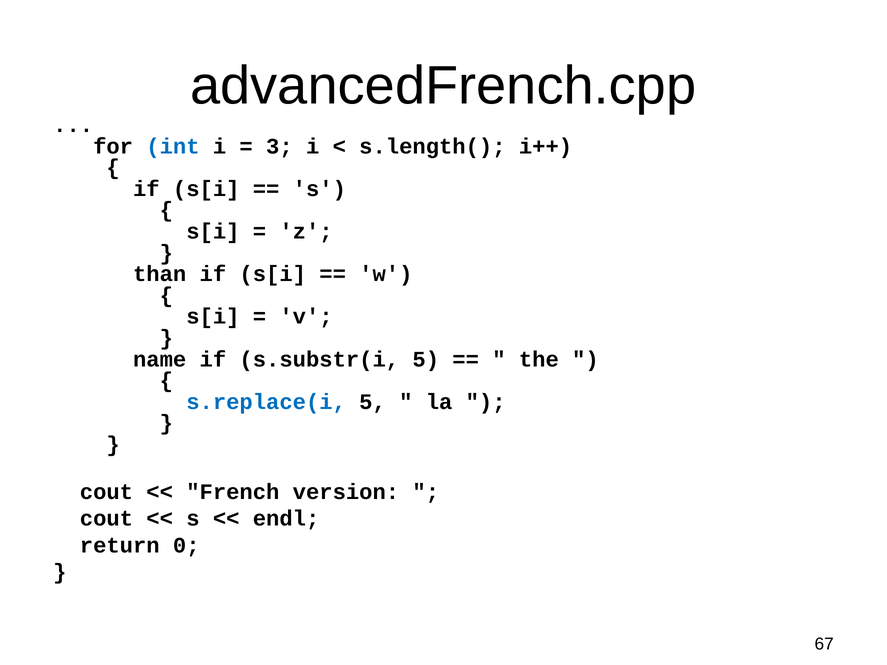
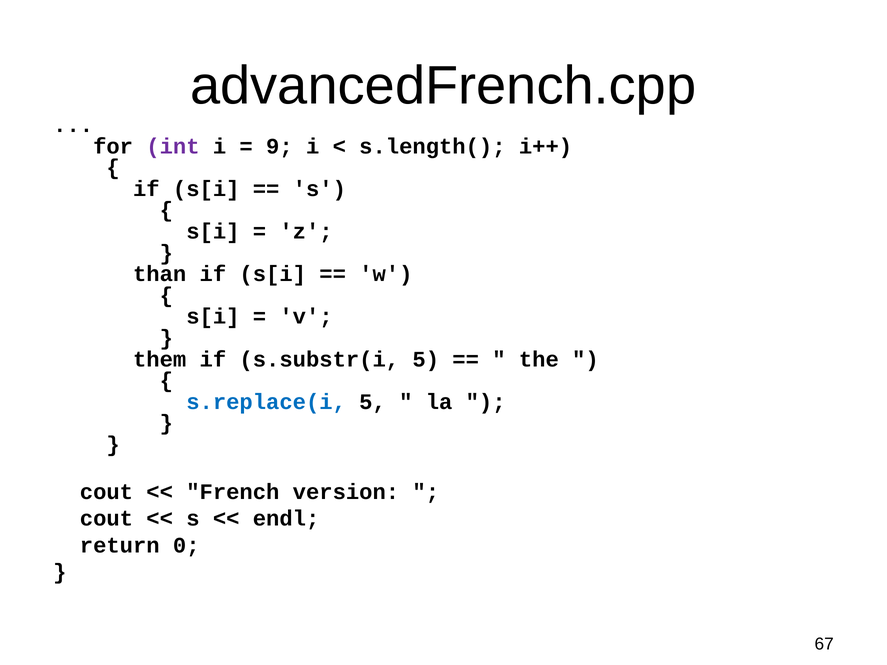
int colour: blue -> purple (173, 146)
3: 3 -> 9 (279, 146)
name: name -> them (160, 359)
